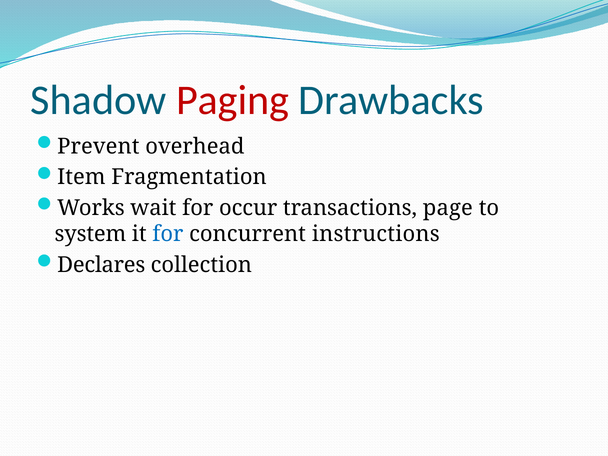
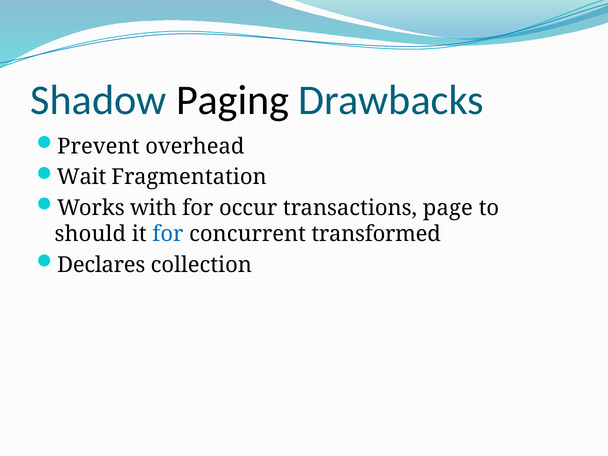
Paging colour: red -> black (233, 100)
Item: Item -> Wait (82, 177)
wait: wait -> with (154, 208)
system: system -> should (90, 234)
instructions: instructions -> transformed (376, 234)
